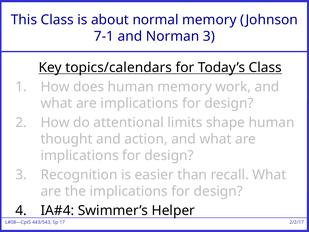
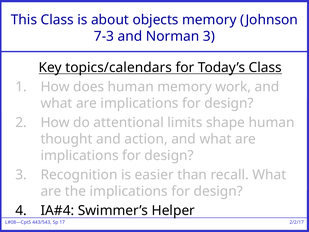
normal: normal -> objects (156, 20)
7-1: 7-1 -> 7-3 (104, 36)
